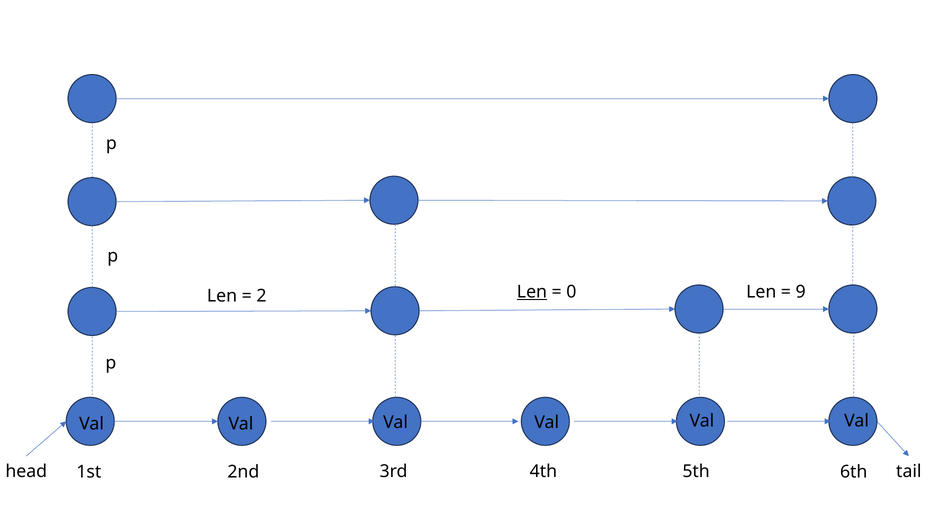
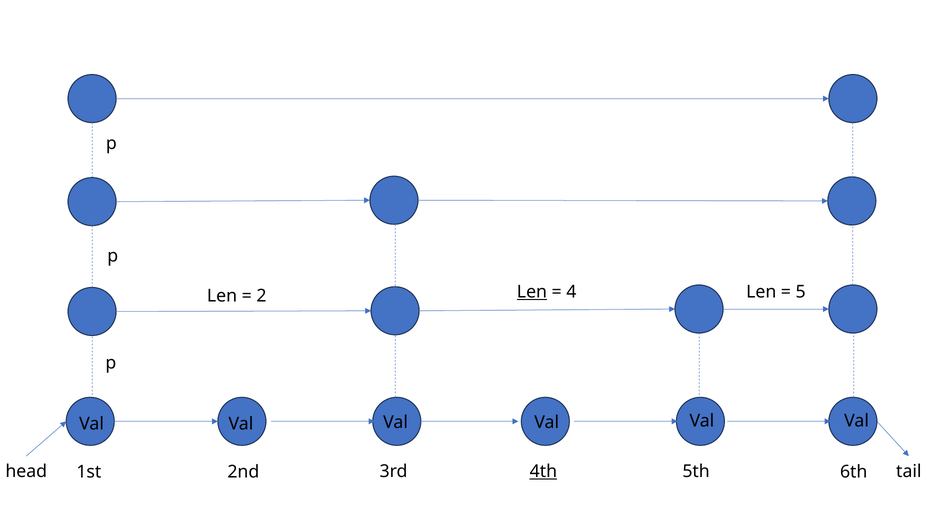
0: 0 -> 4 (571, 292)
9: 9 -> 5 (801, 292)
4th underline: none -> present (543, 471)
